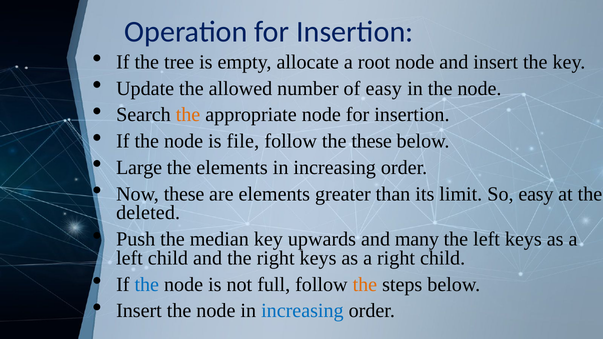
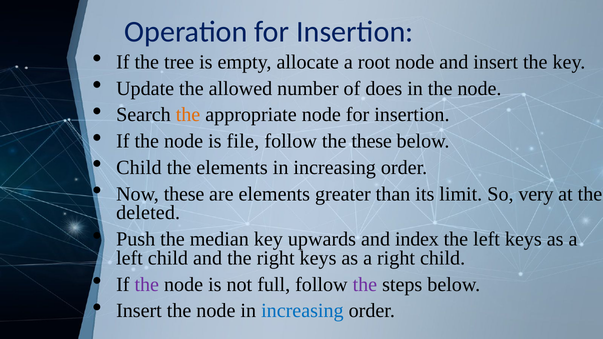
of easy: easy -> does (384, 89)
Large: Large -> Child (139, 168)
So easy: easy -> very (536, 194)
many: many -> index (417, 239)
the colour: blue -> purple (147, 285)
the colour: orange -> purple (365, 285)
